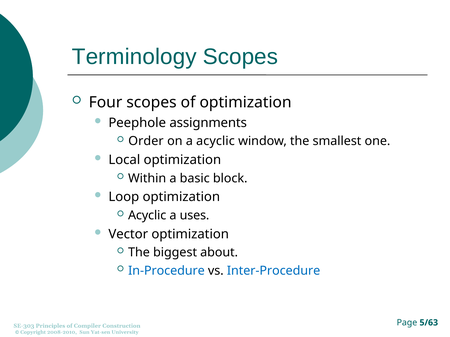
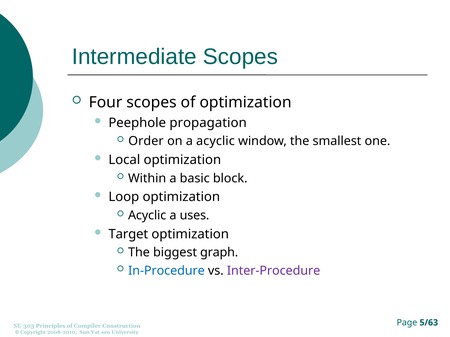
Terminology: Terminology -> Intermediate (134, 57)
assignments: assignments -> propagation (208, 123)
Vector: Vector -> Target (128, 234)
about: about -> graph (219, 253)
Inter-Procedure colour: blue -> purple (274, 271)
